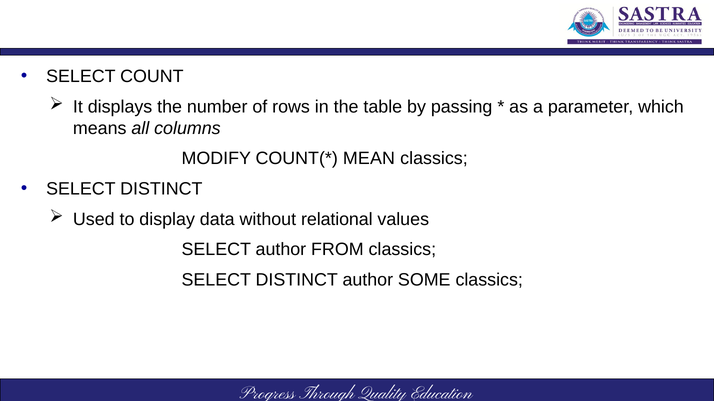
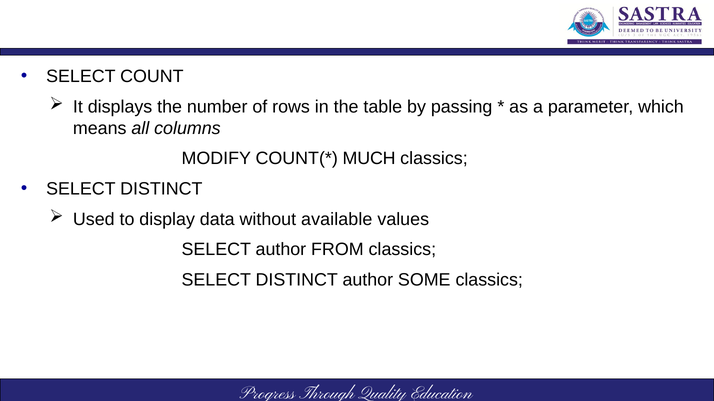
MEAN: MEAN -> MUCH (369, 159)
relational: relational -> available (337, 220)
